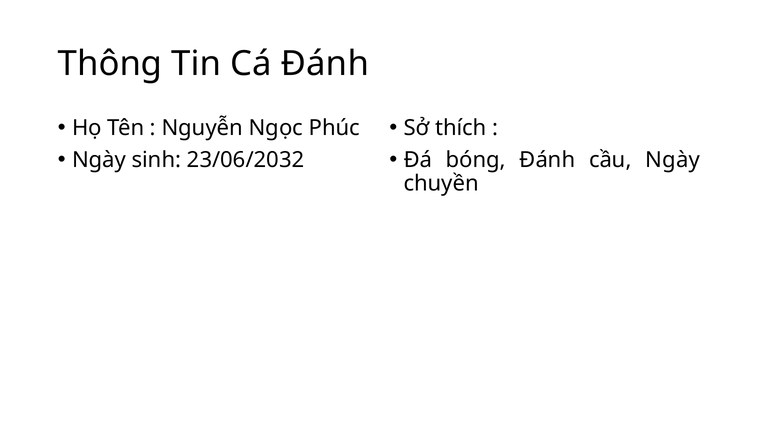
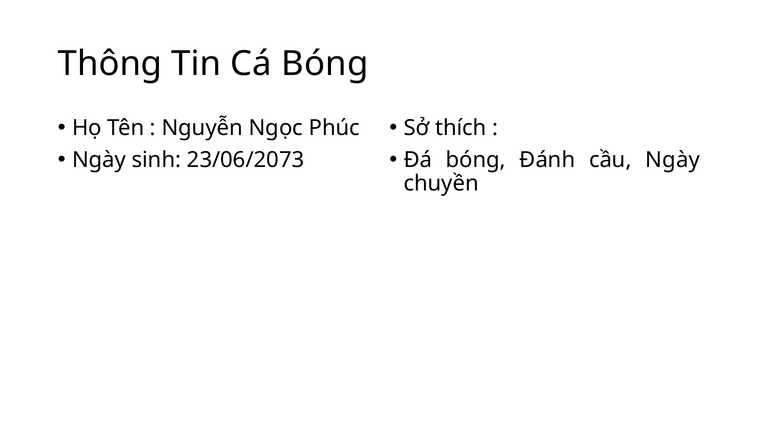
Cá Đánh: Đánh -> Bóng (325, 64)
23/06/2032: 23/06/2032 -> 23/06/2073 (246, 160)
